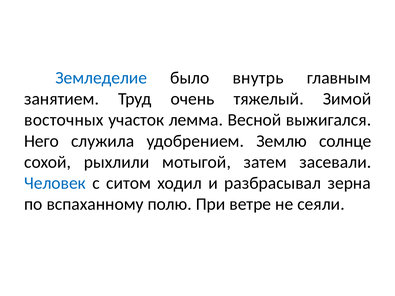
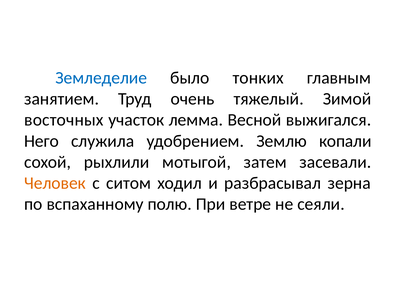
внутрь: внутрь -> тонких (258, 78)
солнце: солнце -> копали (345, 141)
Человек colour: blue -> orange (55, 183)
